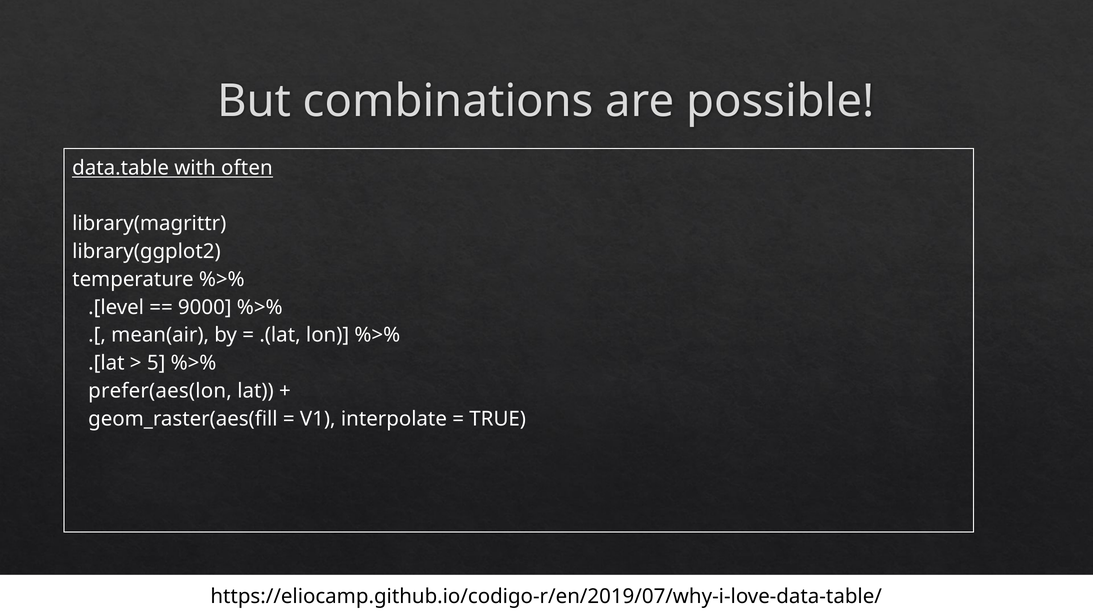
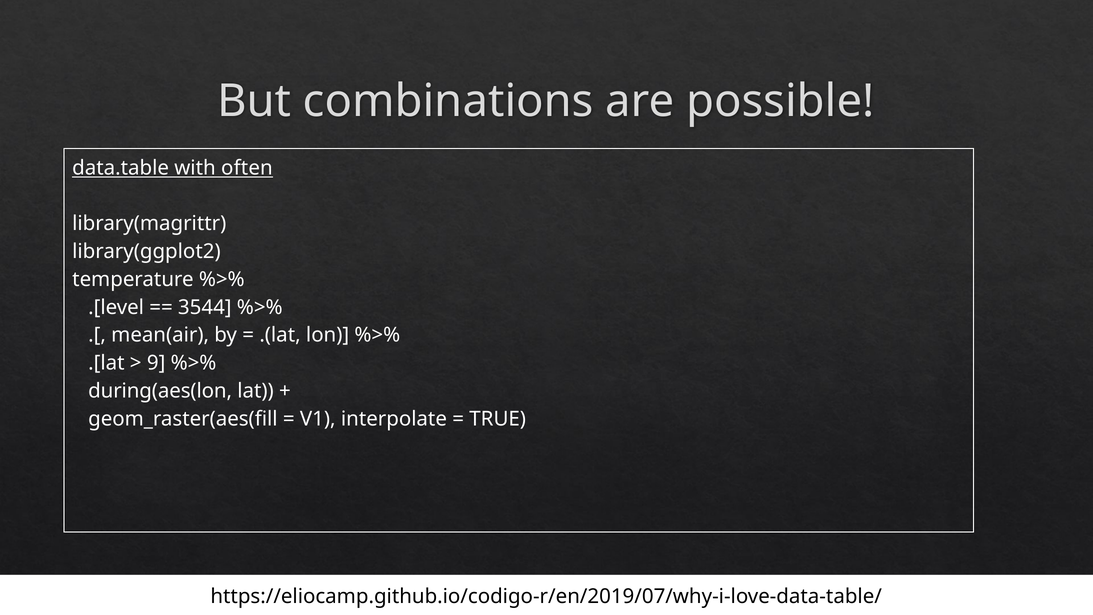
9000: 9000 -> 3544 (205, 307)
5: 5 -> 9 (156, 363)
prefer(aes(lon: prefer(aes(lon -> during(aes(lon (160, 391)
